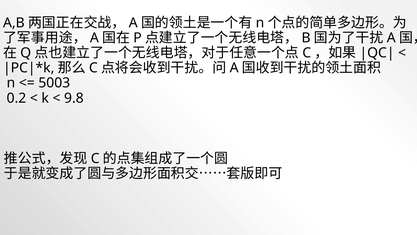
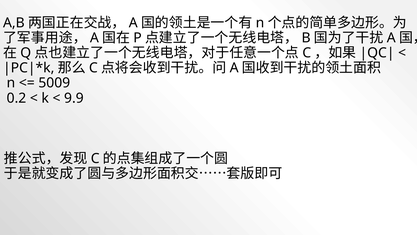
5003: 5003 -> 5009 (54, 83)
9.8: 9.8 -> 9.9 (74, 98)
